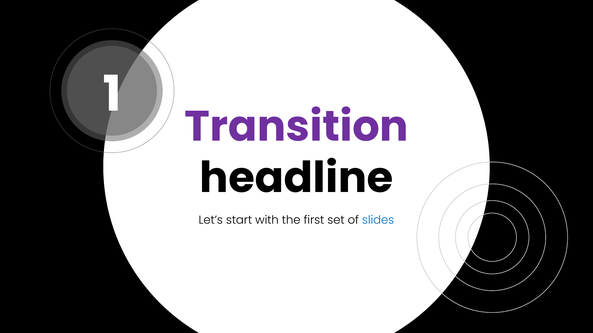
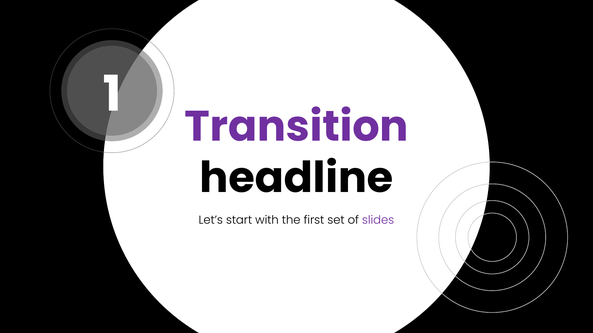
slides colour: blue -> purple (378, 220)
